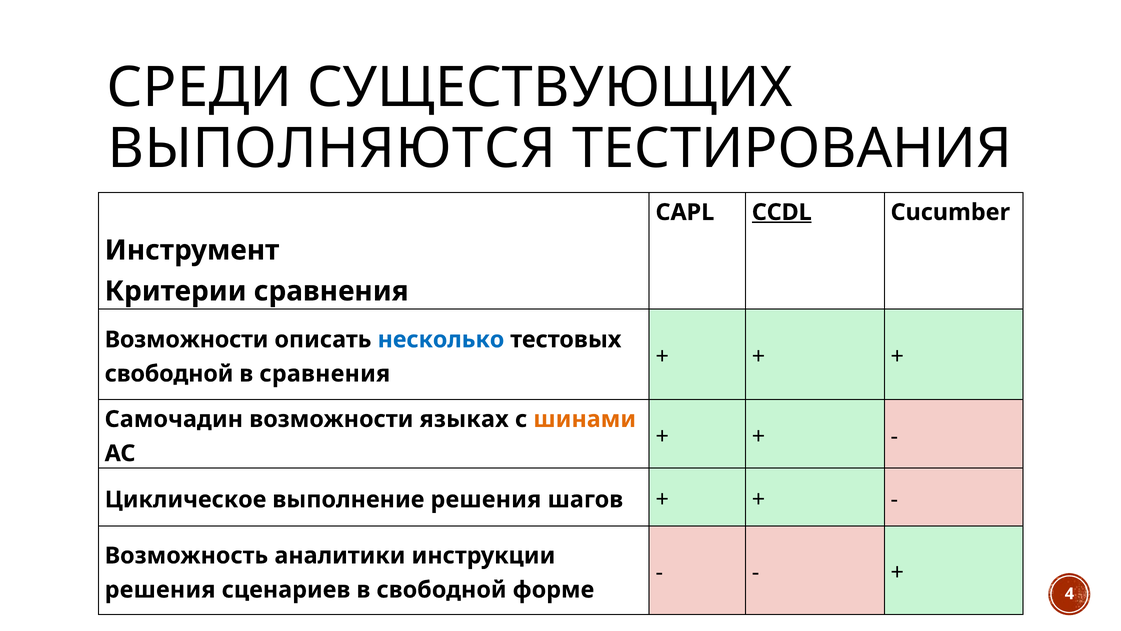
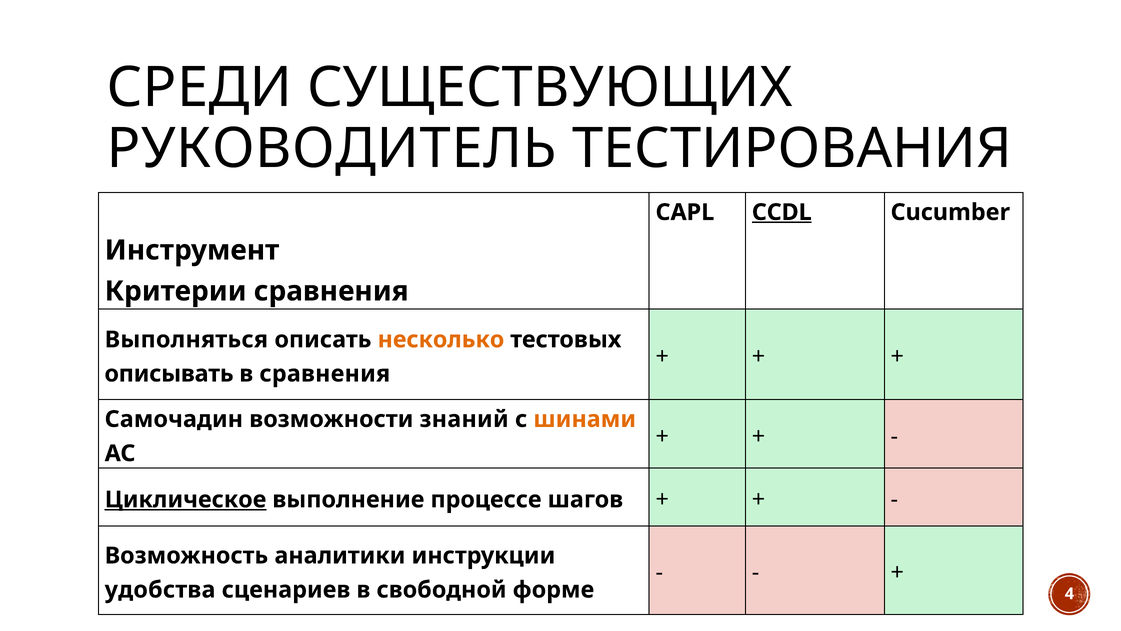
ВЫПОЛНЯЮТСЯ: ВЫПОЛНЯЮТСЯ -> РУКОВОДИТЕЛЬ (332, 148)
Возможности: Возможности -> Выполняться (186, 339)
несколько colour: blue -> orange (441, 339)
свободной: свободной -> описывать (169, 374)
языках: языках -> знаний (464, 419)
Циклическое underline: none -> present (185, 499)
выполнение решения: решения -> процессе (486, 499)
решения: решения -> удобства (160, 589)
